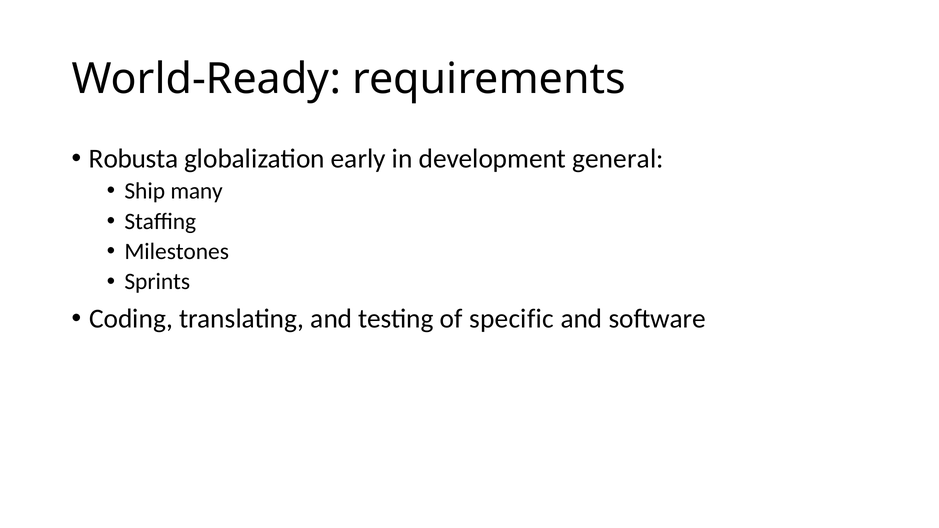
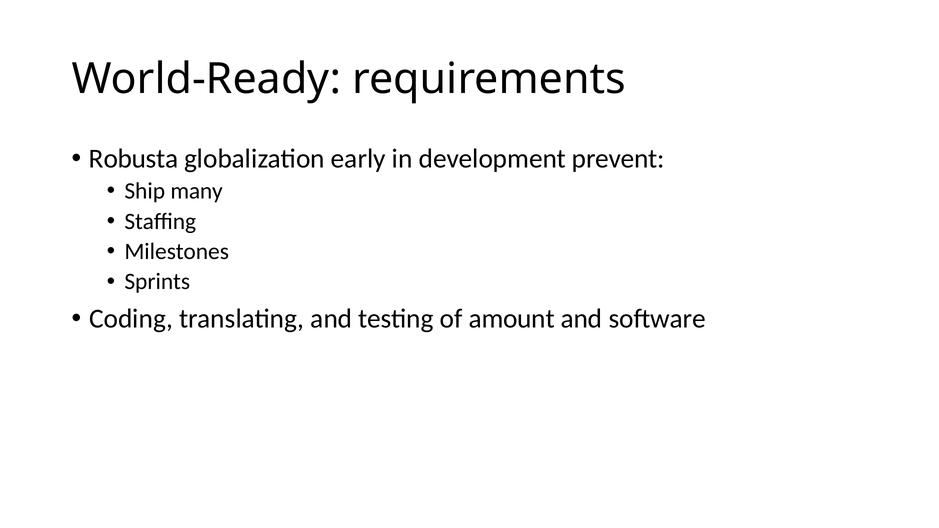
general: general -> prevent (618, 159)
specific: specific -> amount (512, 319)
